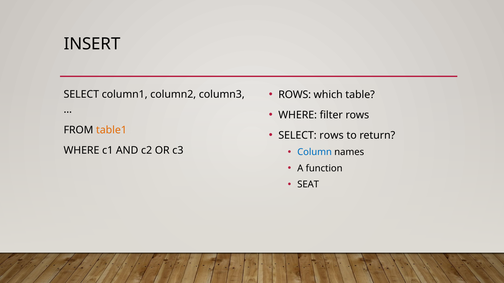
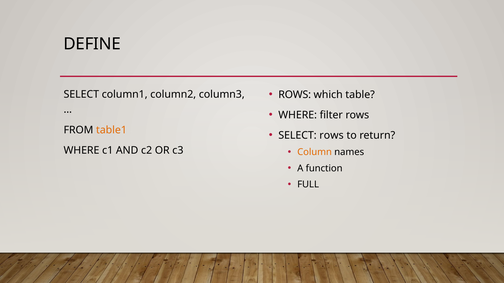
INSERT: INSERT -> DEFINE (92, 44)
Column colour: blue -> orange (315, 152)
SEAT: SEAT -> FULL (308, 185)
